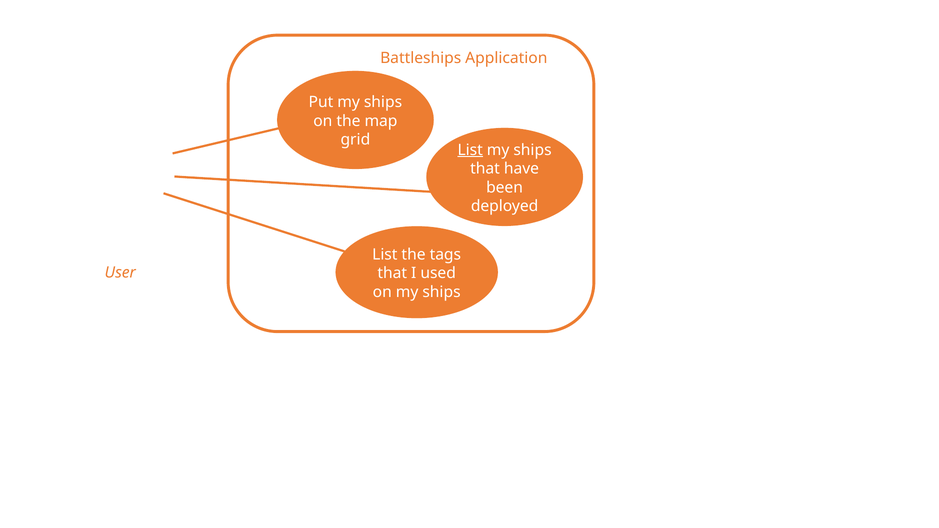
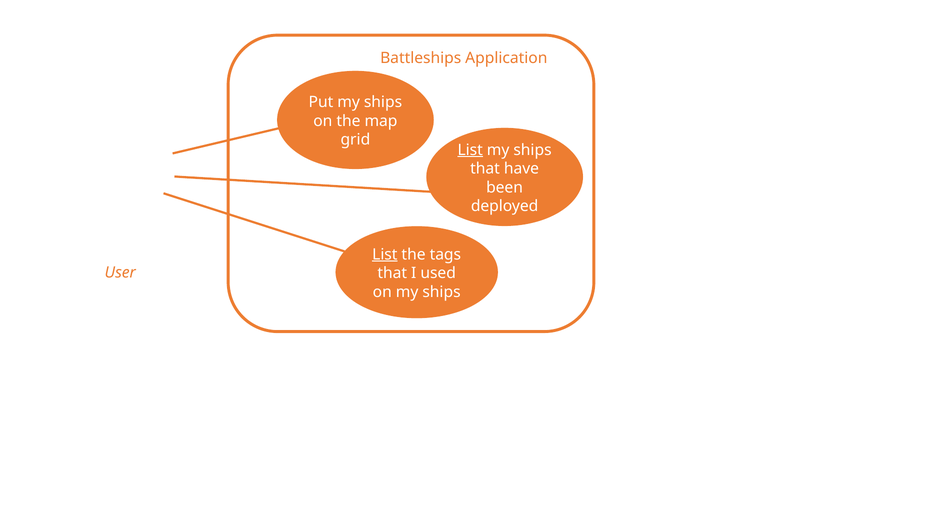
List underline: none -> present (385, 255)
